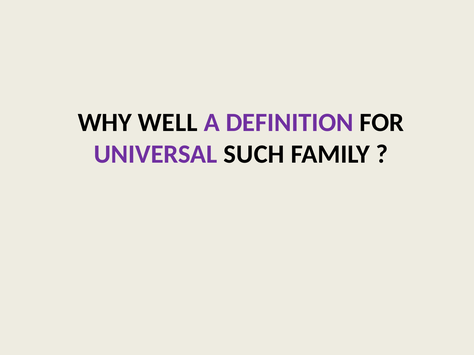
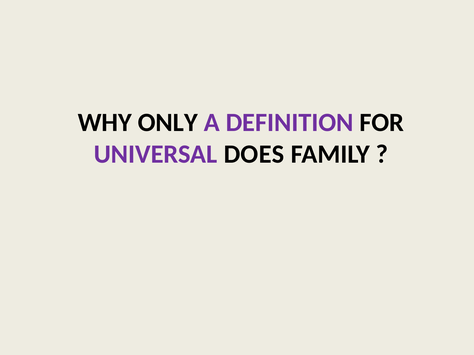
WELL: WELL -> ONLY (168, 123)
SUCH: SUCH -> DOES (254, 154)
